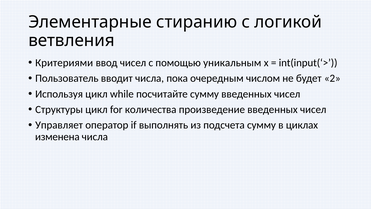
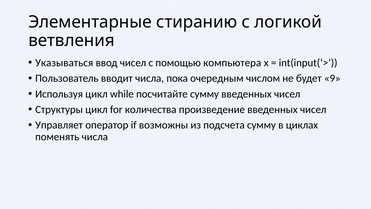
Критериями: Критериями -> Указываться (64, 63)
уникальным: уникальным -> компьютера (232, 63)
2: 2 -> 9 (332, 78)
выполнять: выполнять -> возможны (164, 125)
изменена: изменена -> поменять (57, 137)
